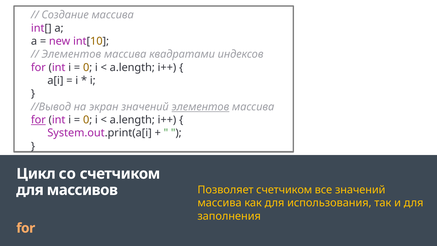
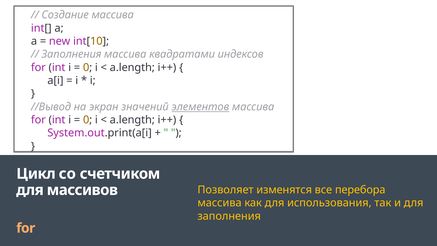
Элементов: Элементов -> Заполнения (71, 54)
for underline: present -> none (38, 120)
Позволяет счетчиком: счетчиком -> изменятся (284, 190)
все значений: значений -> перебора (360, 190)
